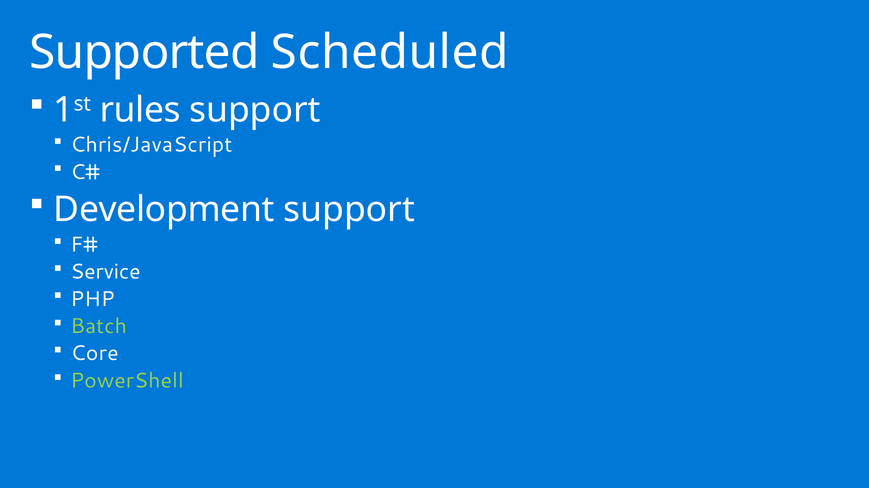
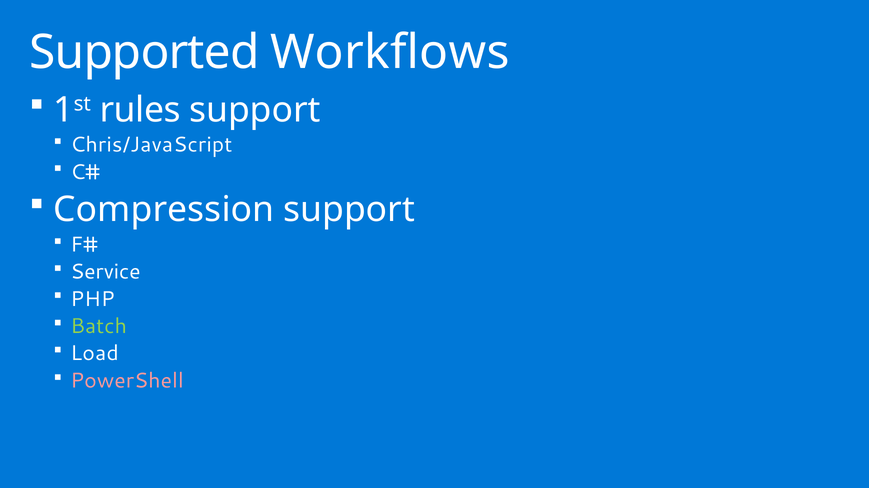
Scheduled: Scheduled -> Workflows (390, 53)
Development: Development -> Compression (164, 210)
Core: Core -> Load (95, 354)
PowerShell colour: light green -> pink (127, 381)
